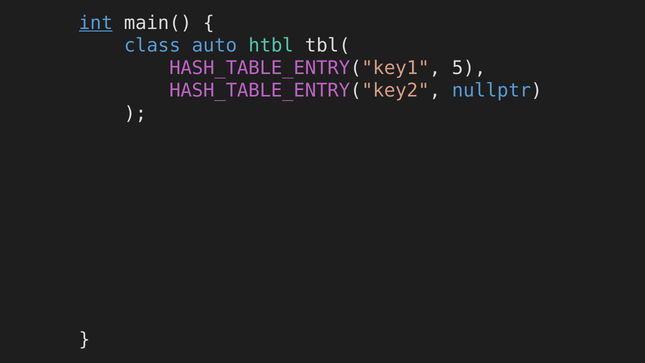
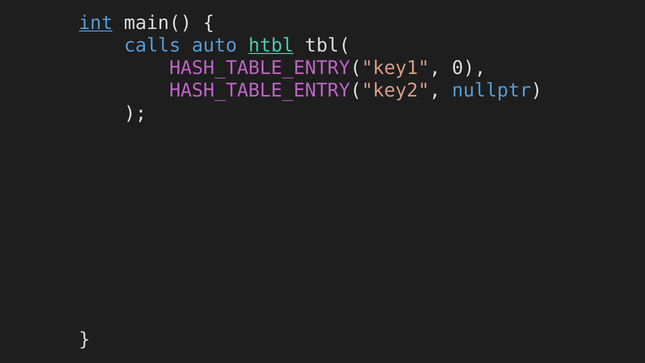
class: class -> calls (152, 46)
htbl underline: none -> present (271, 46)
5: 5 -> 0 (469, 68)
